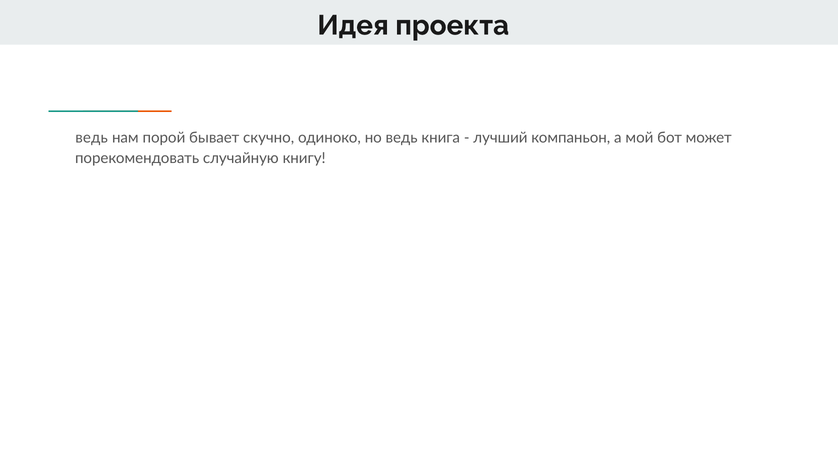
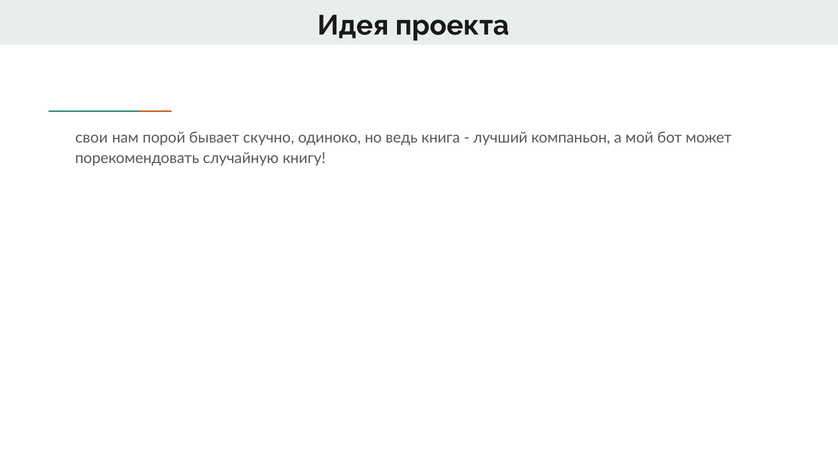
ведь: ведь -> свои (92, 138)
